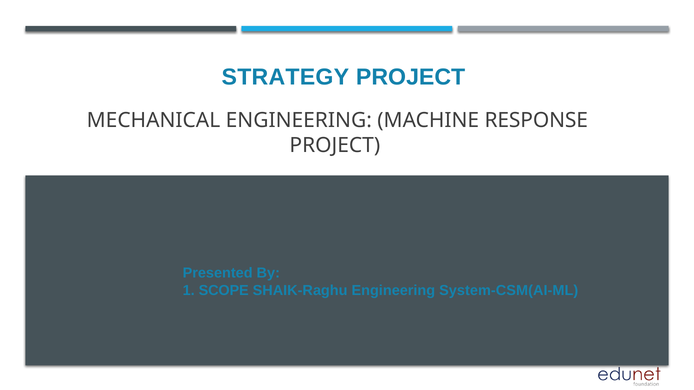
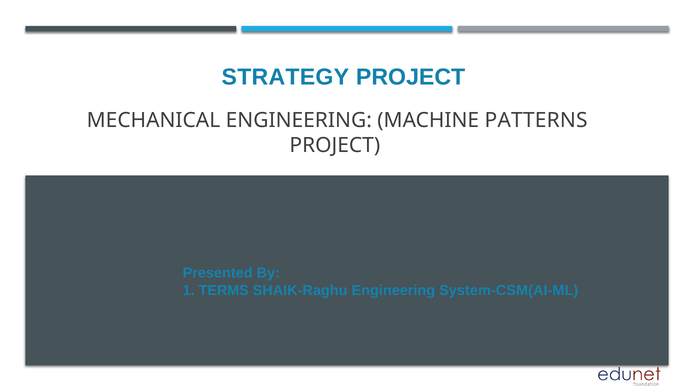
RESPONSE: RESPONSE -> PATTERNS (536, 120)
SCOPE: SCOPE -> TERMS (224, 291)
